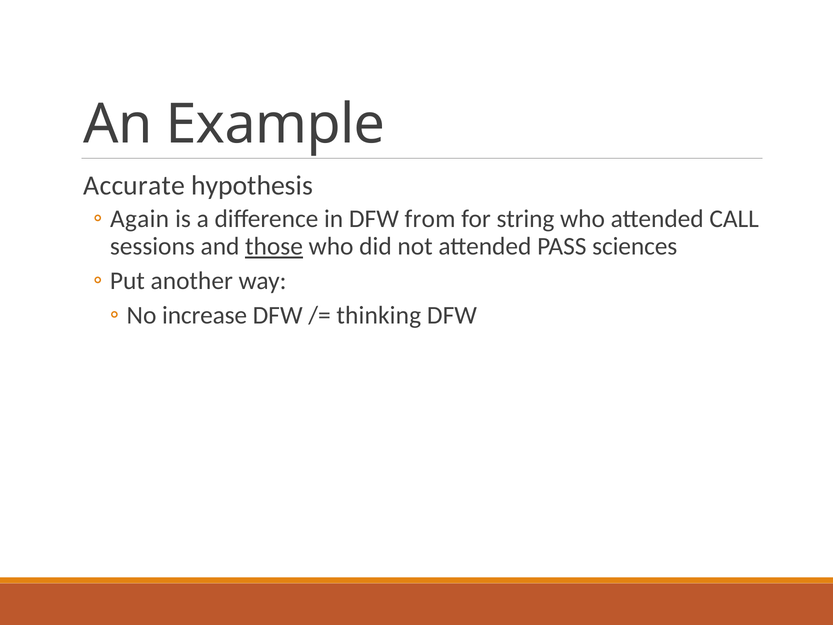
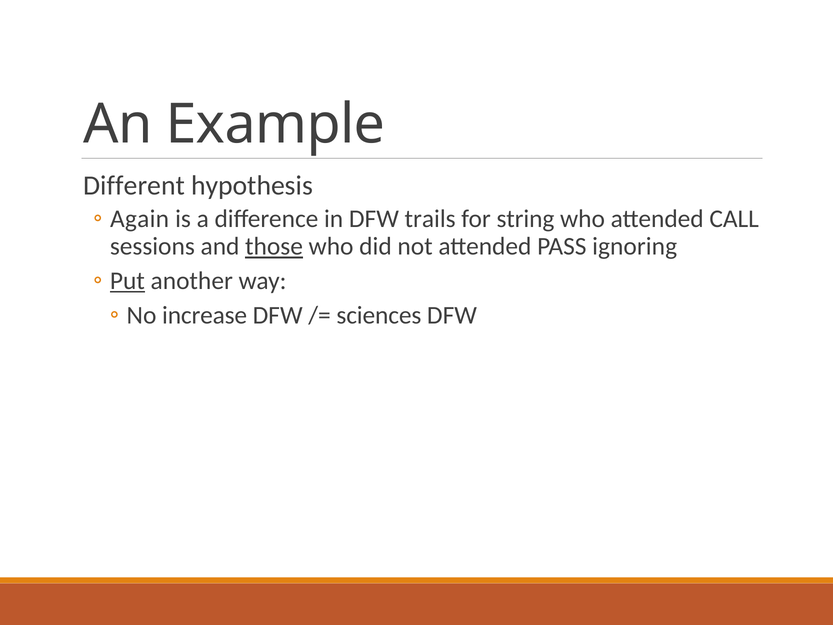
Accurate: Accurate -> Different (134, 186)
from: from -> trails (430, 219)
sciences: sciences -> ignoring (635, 246)
Put underline: none -> present (127, 281)
thinking: thinking -> sciences (379, 315)
